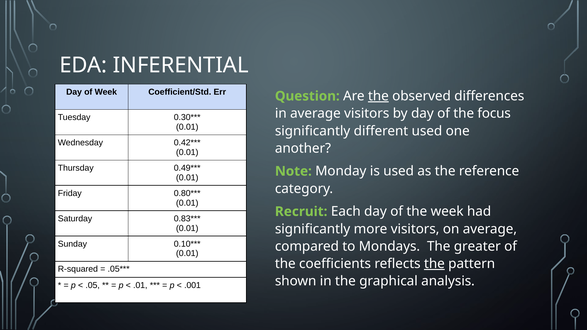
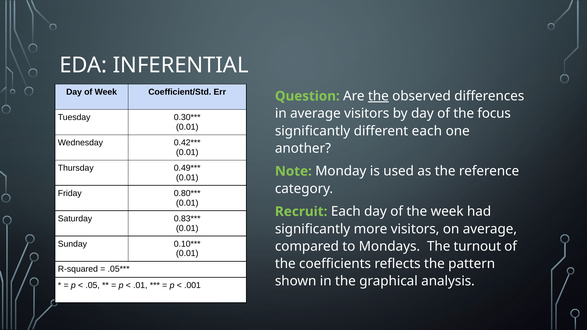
different used: used -> each (427, 131)
greater: greater -> turnout (477, 246)
the underline: present -> none (434, 264)
